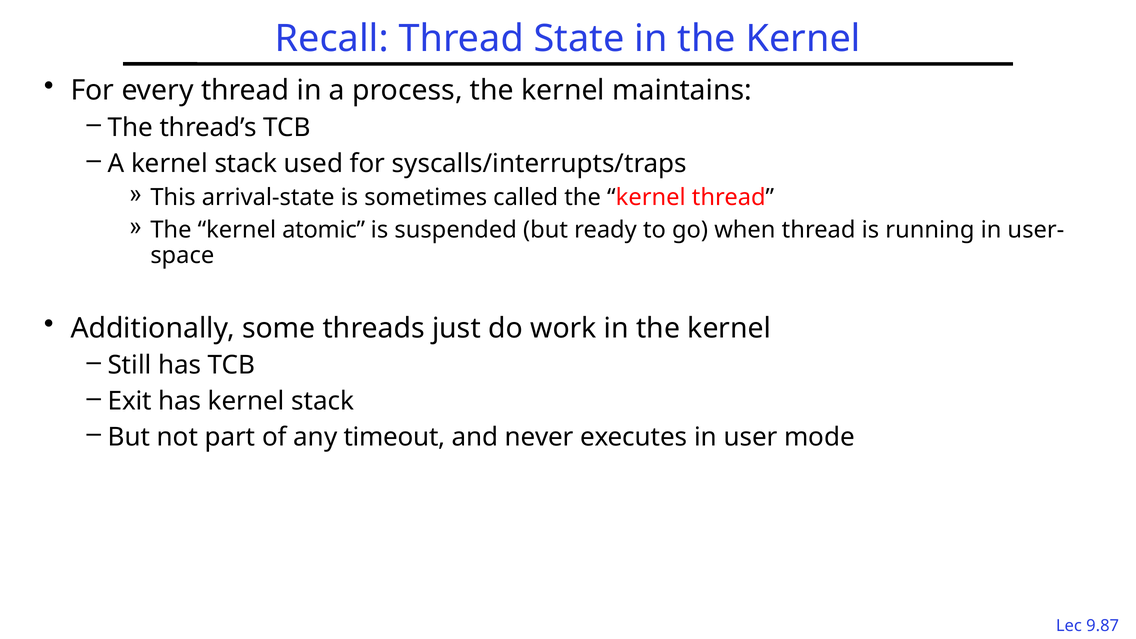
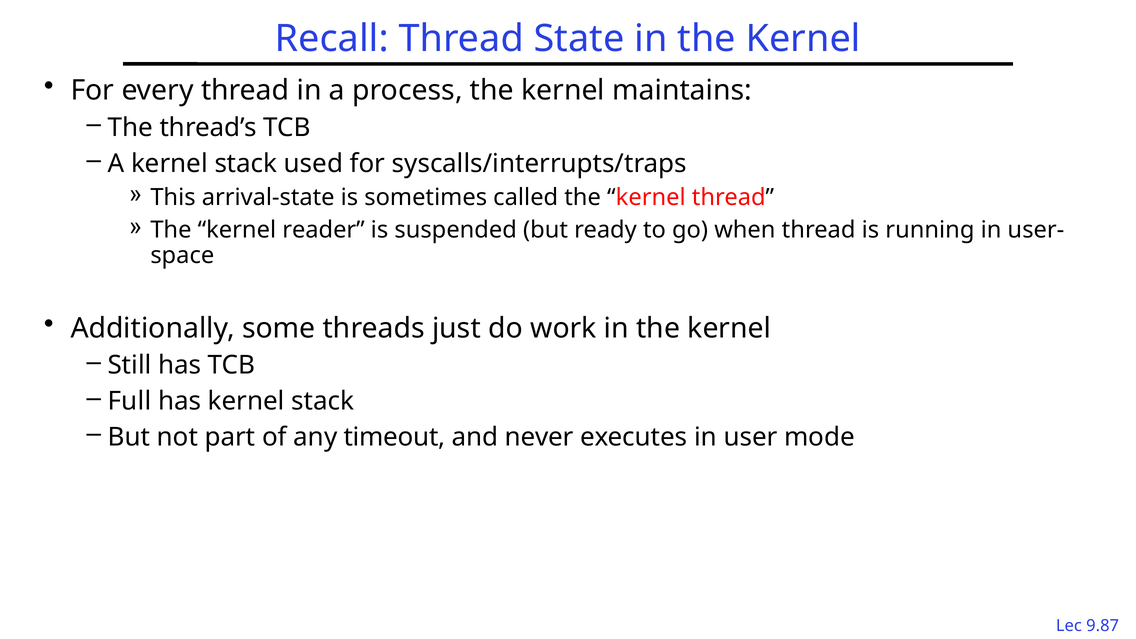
atomic: atomic -> reader (323, 230)
Exit: Exit -> Full (130, 401)
